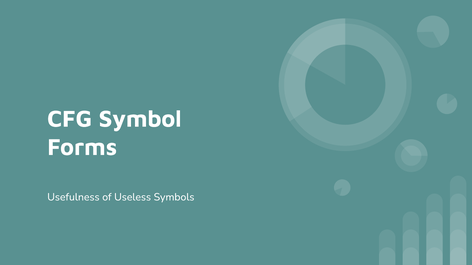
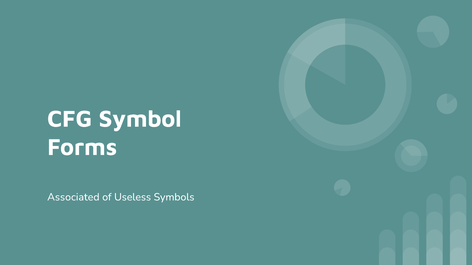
Usefulness: Usefulness -> Associated (73, 197)
